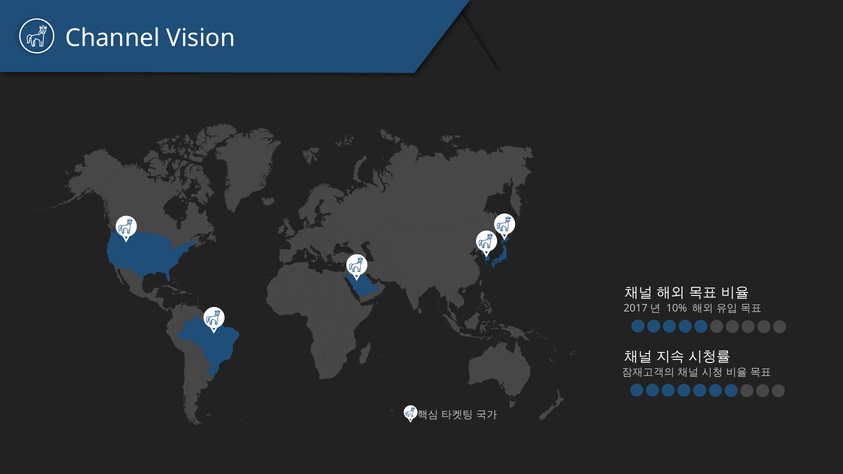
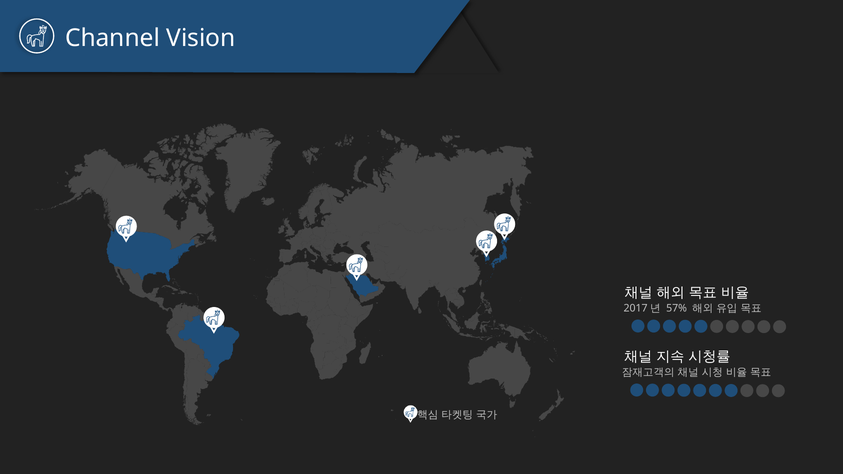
10%: 10% -> 57% (677, 308)
